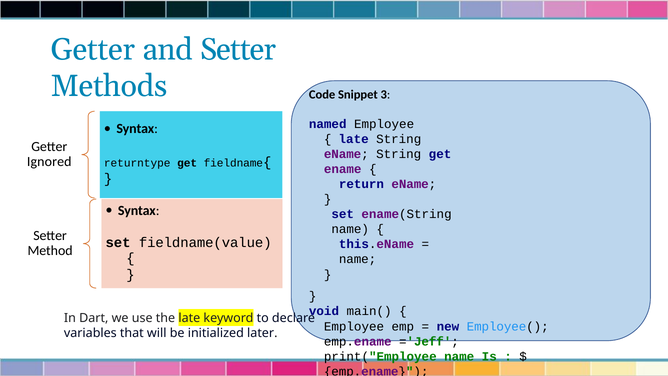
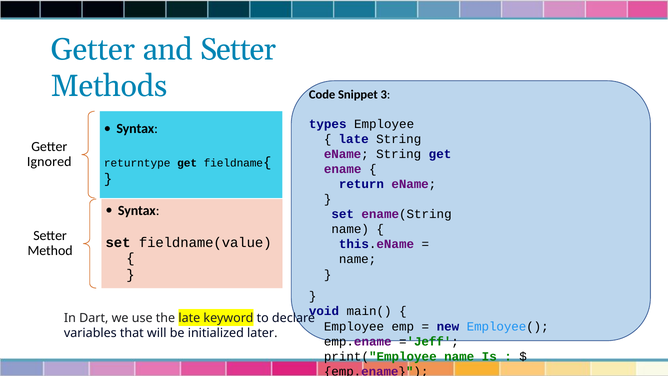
named: named -> types (328, 124)
